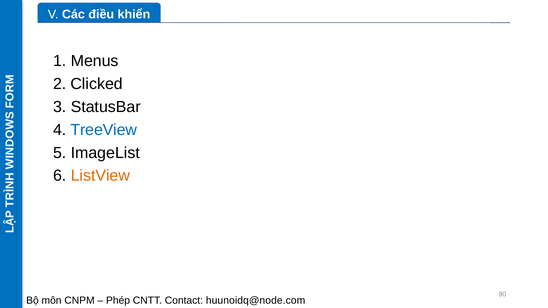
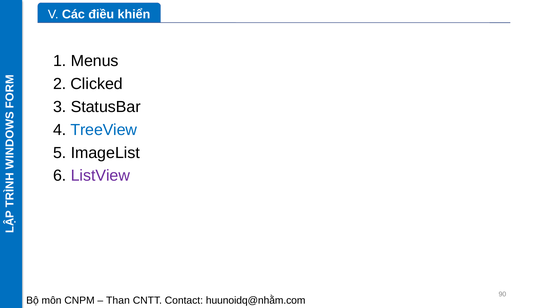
ListView colour: orange -> purple (100, 176)
Phép: Phép -> Than (118, 301)
huunoidq@node.com: huunoidq@node.com -> huunoidq@nhằm.com (256, 301)
